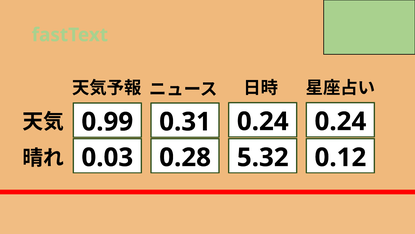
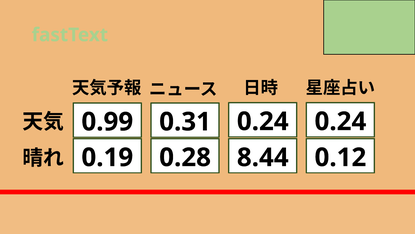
0.03: 0.03 -> 0.19 (107, 157)
5.32: 5.32 -> 8.44 (263, 157)
